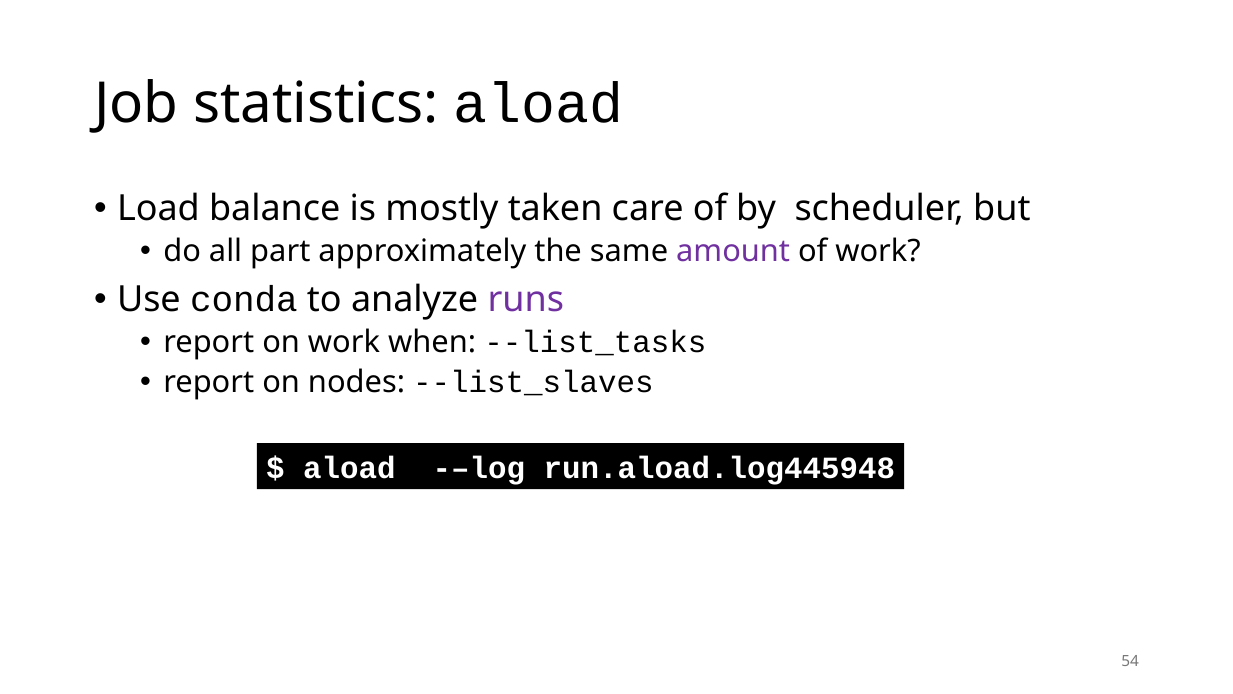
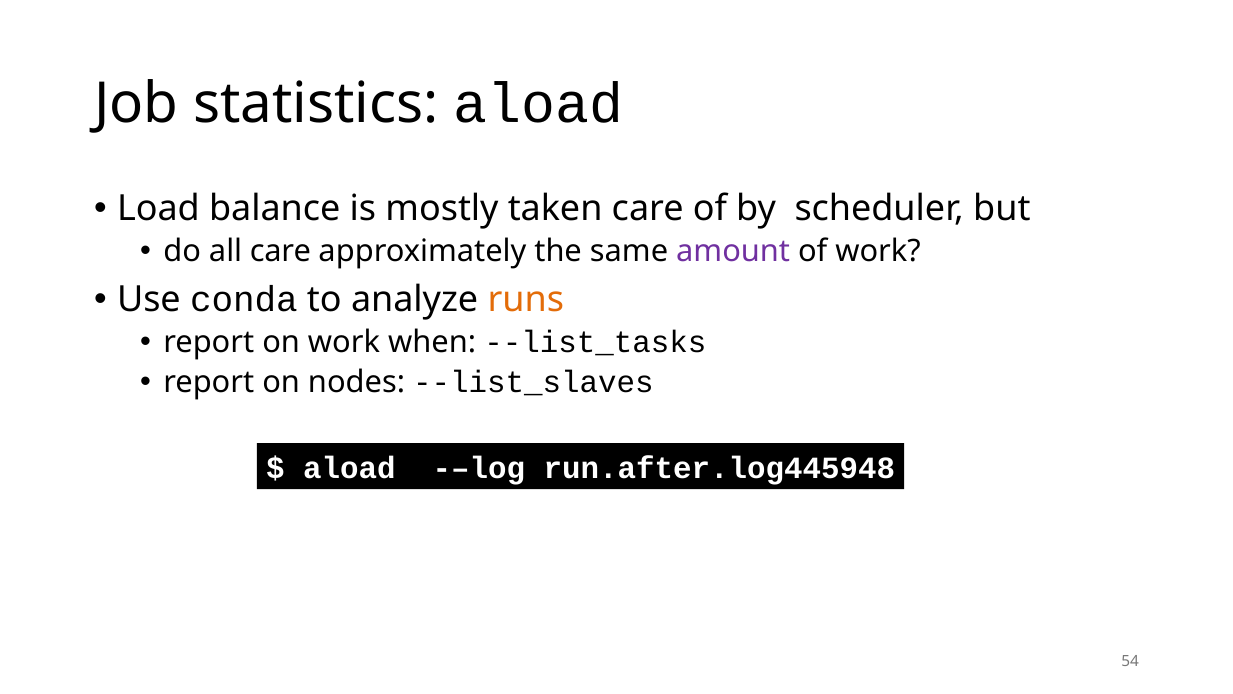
all part: part -> care (280, 251)
runs colour: purple -> orange (526, 300)
run.aload.log445948: run.aload.log445948 -> run.after.log445948 (719, 468)
